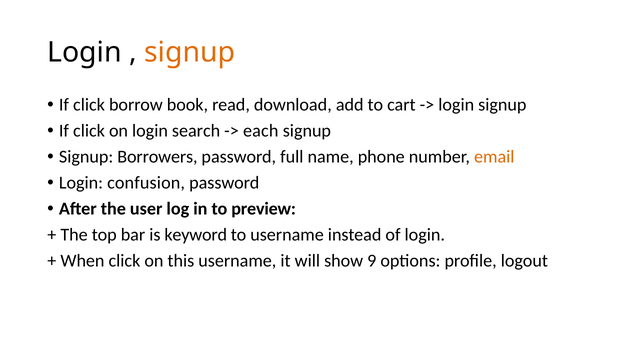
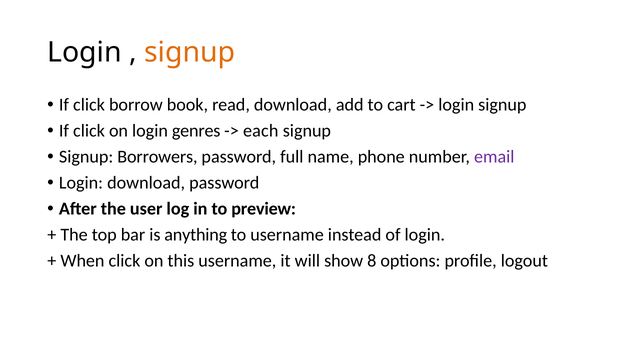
search: search -> genres (196, 131)
email colour: orange -> purple (494, 157)
Login confusion: confusion -> download (146, 183)
keyword: keyword -> anything (196, 235)
9: 9 -> 8 (372, 261)
